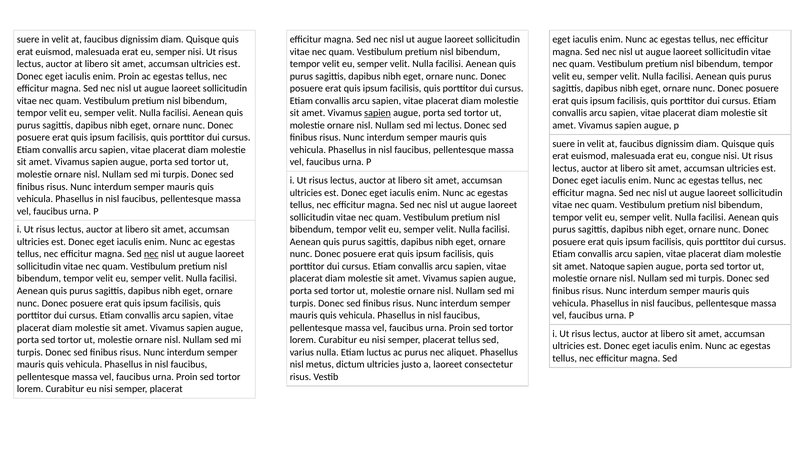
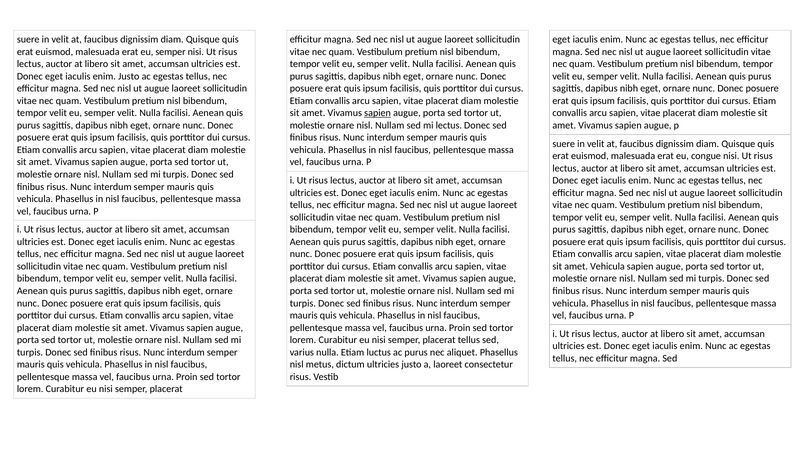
enim Proin: Proin -> Justo (129, 76)
nec underline: present -> none (151, 254)
amet Natoque: Natoque -> Vehicula (607, 266)
